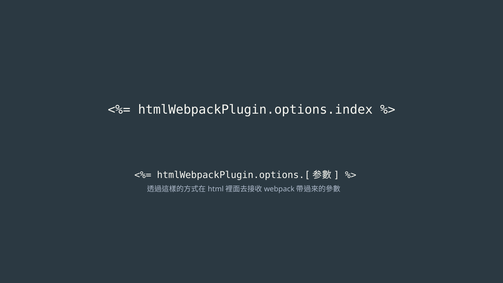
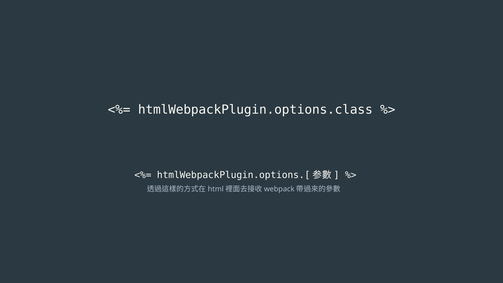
htmlWebpackPlugin.options.index: htmlWebpackPlugin.options.index -> htmlWebpackPlugin.options.class (255, 110)
